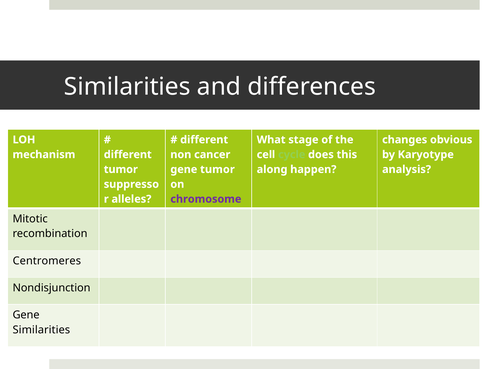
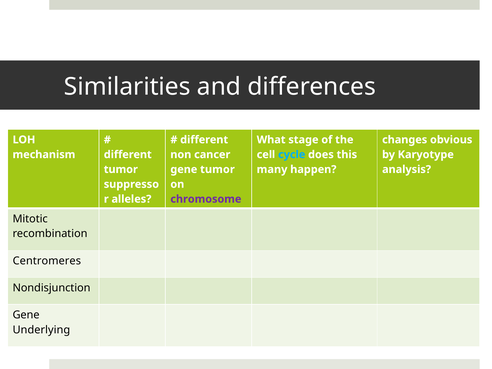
cycle colour: light green -> light blue (292, 155)
along: along -> many (272, 169)
Similarities: Similarities -> Underlying (41, 330)
